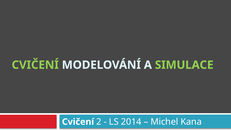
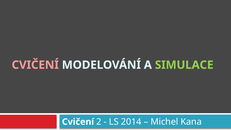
CVIČENÍ colour: light green -> pink (35, 65)
